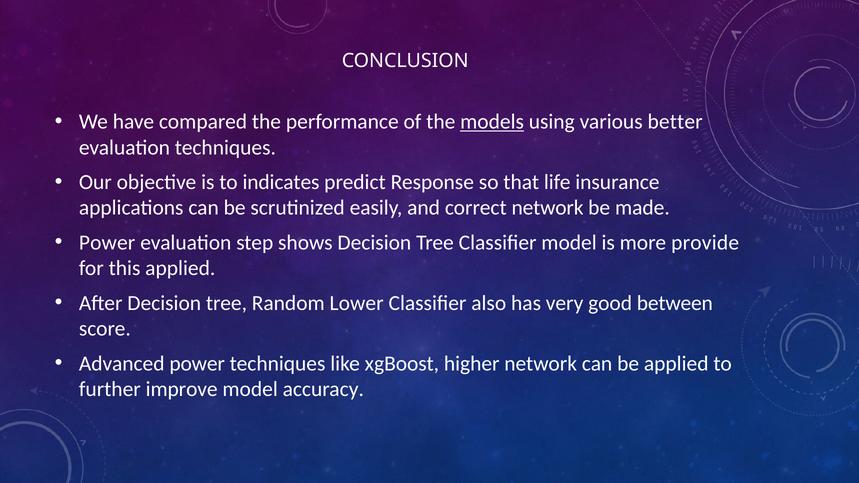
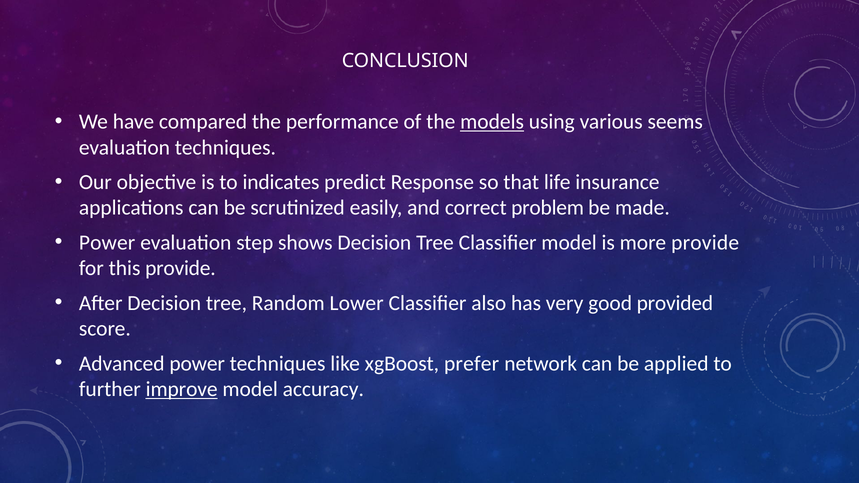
better: better -> seems (675, 122)
correct network: network -> problem (548, 208)
this applied: applied -> provide (180, 268)
between: between -> provided (675, 303)
higher: higher -> prefer (472, 364)
improve underline: none -> present (182, 389)
